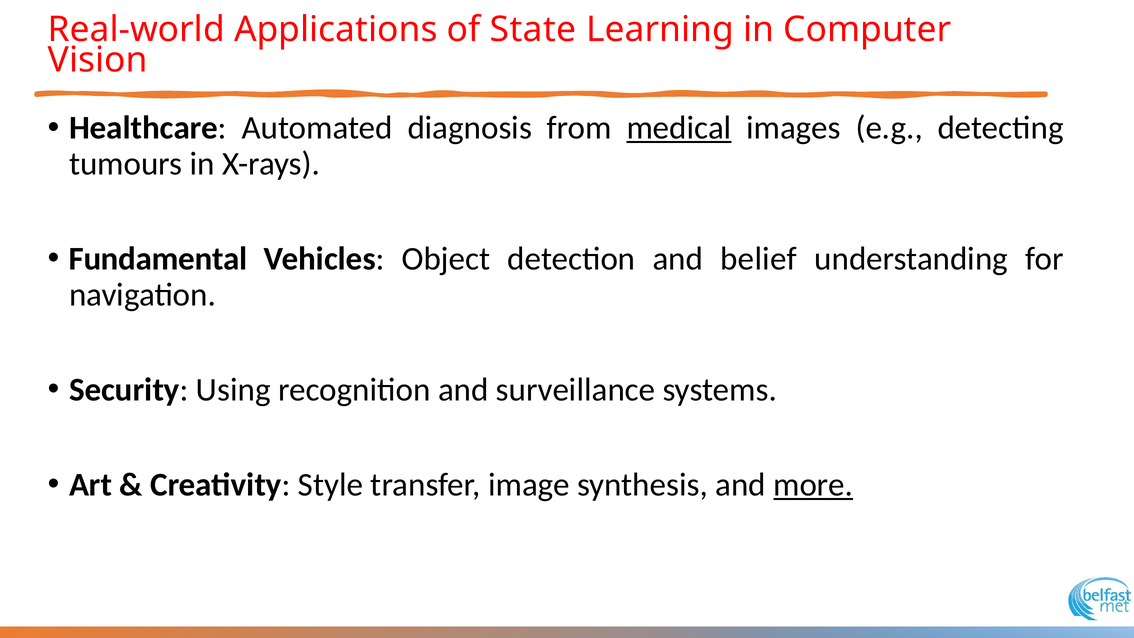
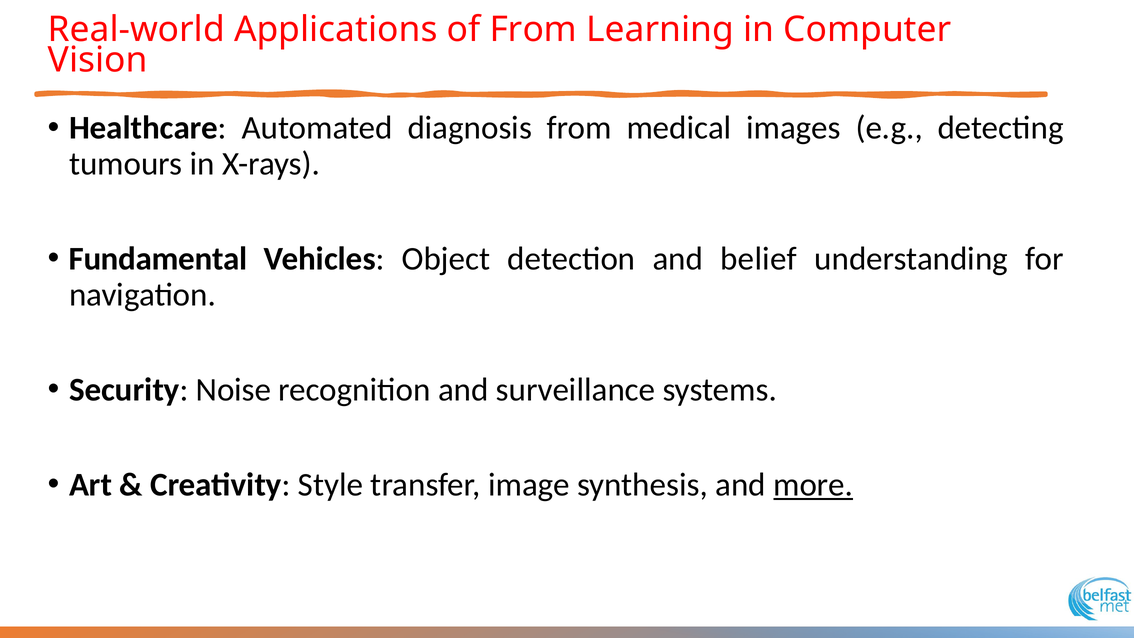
of State: State -> From (533, 29)
medical underline: present -> none (679, 128)
Using: Using -> Noise (234, 390)
